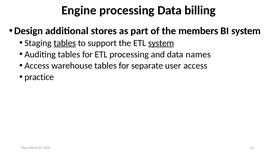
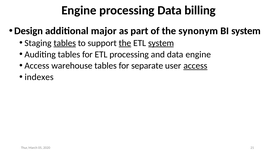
stores: stores -> major (104, 31)
members: members -> synonym (198, 31)
the underline: none -> present (125, 43)
data names: names -> engine (198, 54)
access underline: none -> present (195, 66)
practice: practice -> indexes (39, 77)
